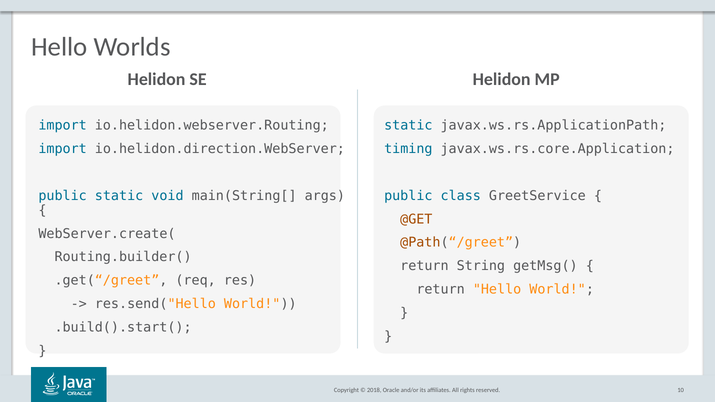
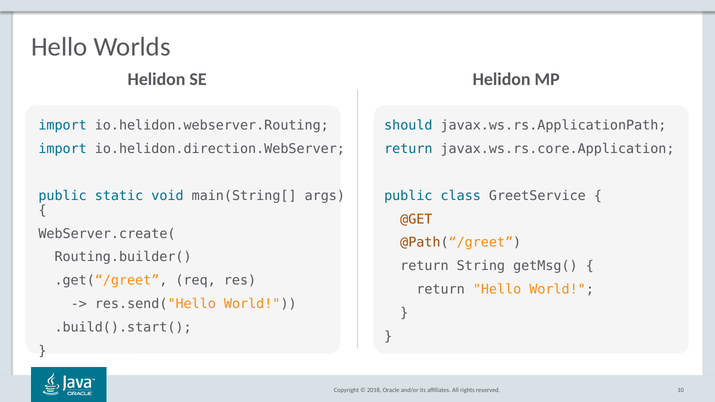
static: static -> should (408, 126)
timing: timing -> return (408, 149)
